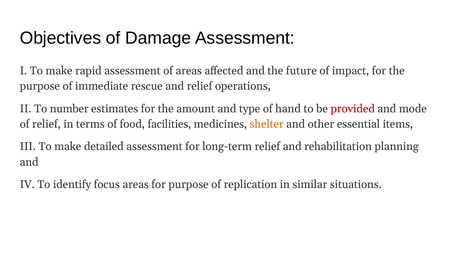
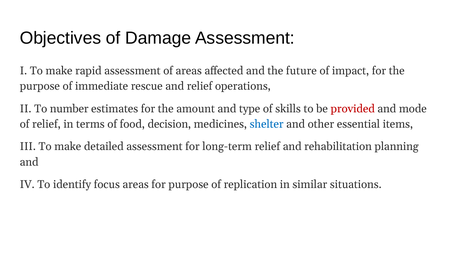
hand: hand -> skills (288, 108)
facilities: facilities -> decision (169, 124)
shelter colour: orange -> blue (267, 124)
